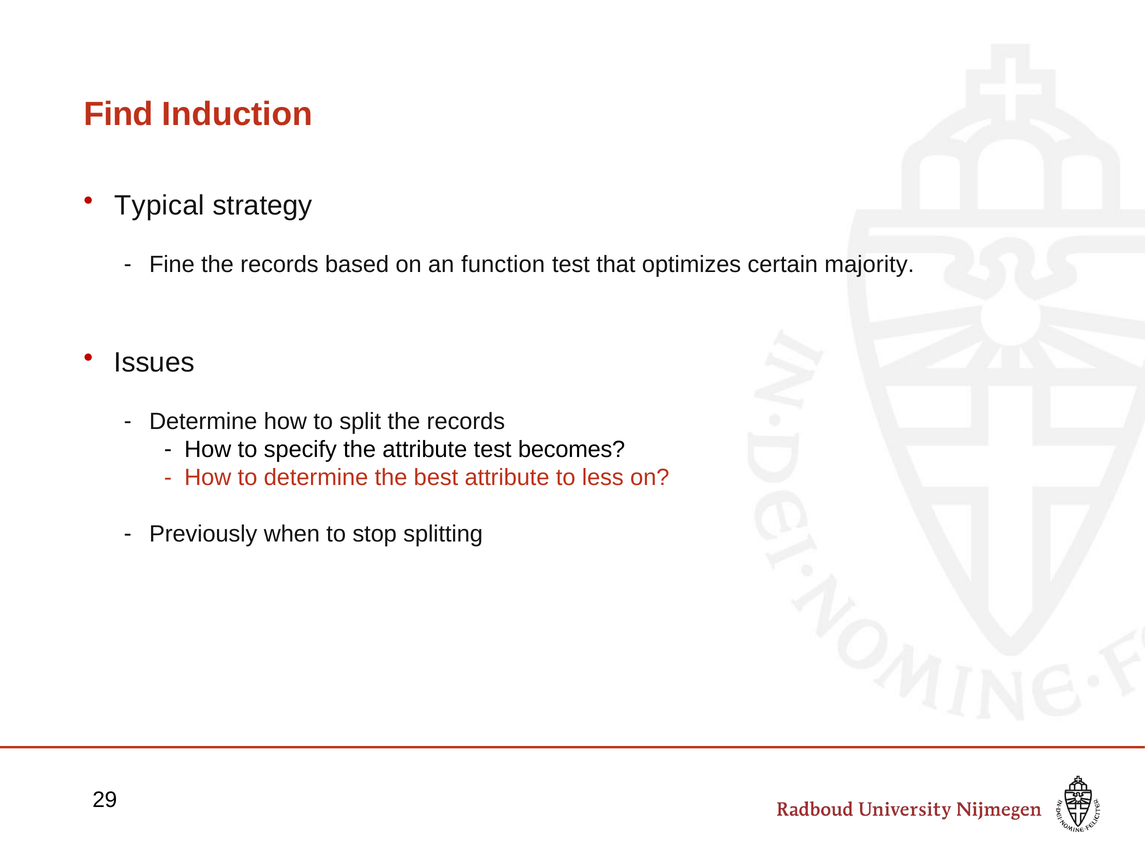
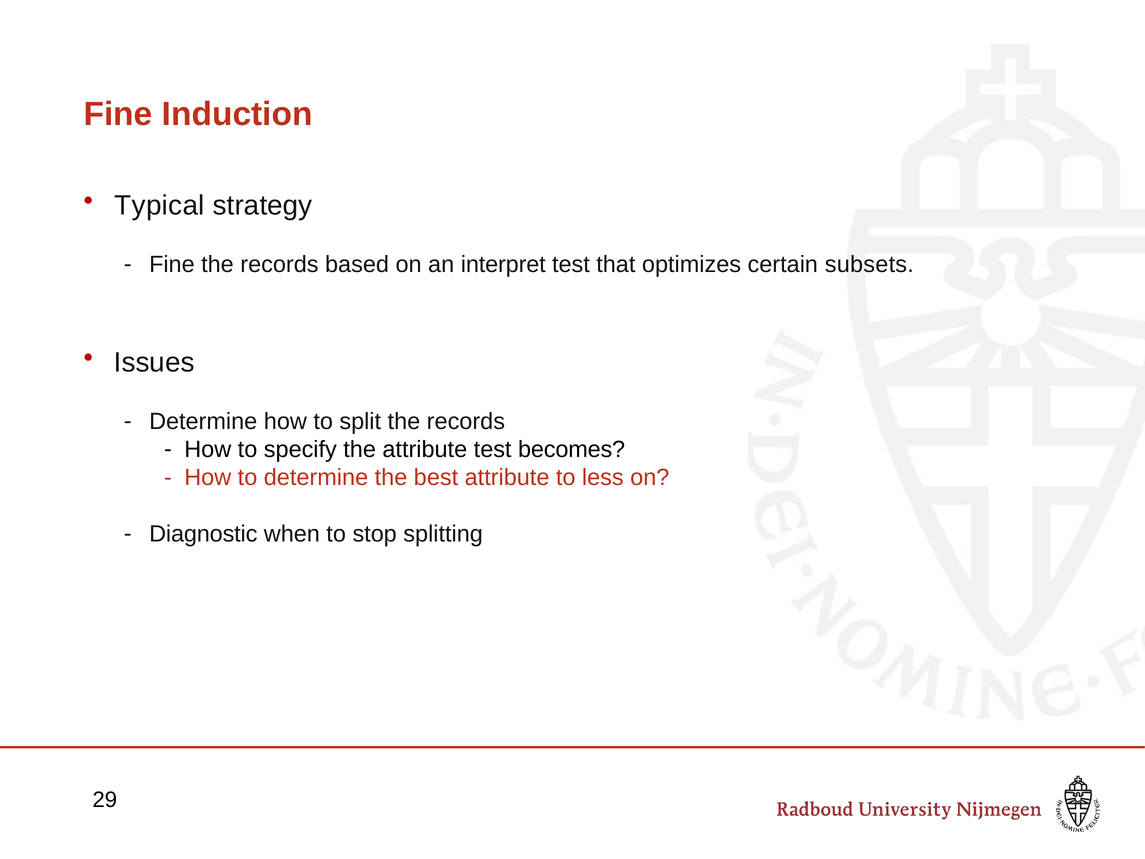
Find: Find -> Fine (118, 114)
function: function -> interpret (503, 264)
majority: majority -> subsets (869, 264)
Previously: Previously -> Diagnostic (203, 534)
